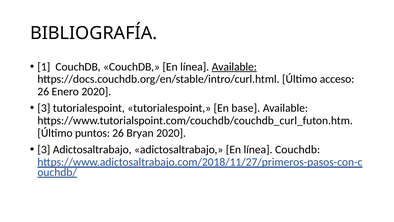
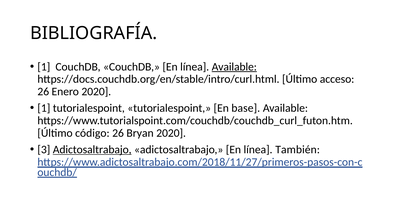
3: 3 -> 1 (44, 108)
puntos: puntos -> código (92, 133)
Adictosaltrabajo underline: none -> present (92, 149)
línea Couchdb: Couchdb -> También (298, 149)
